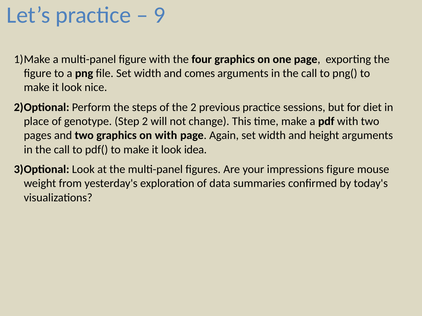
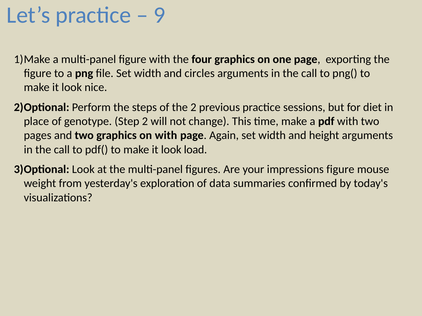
comes: comes -> circles (200, 73)
idea: idea -> load (195, 150)
